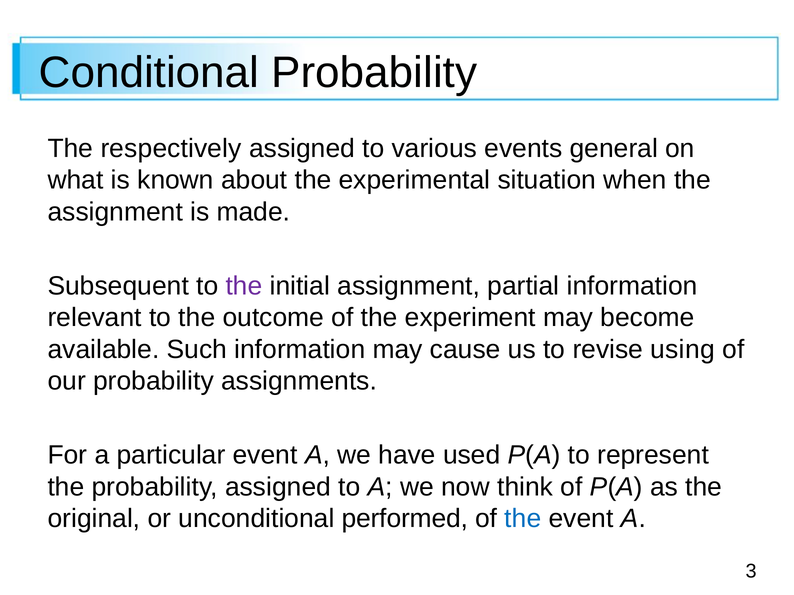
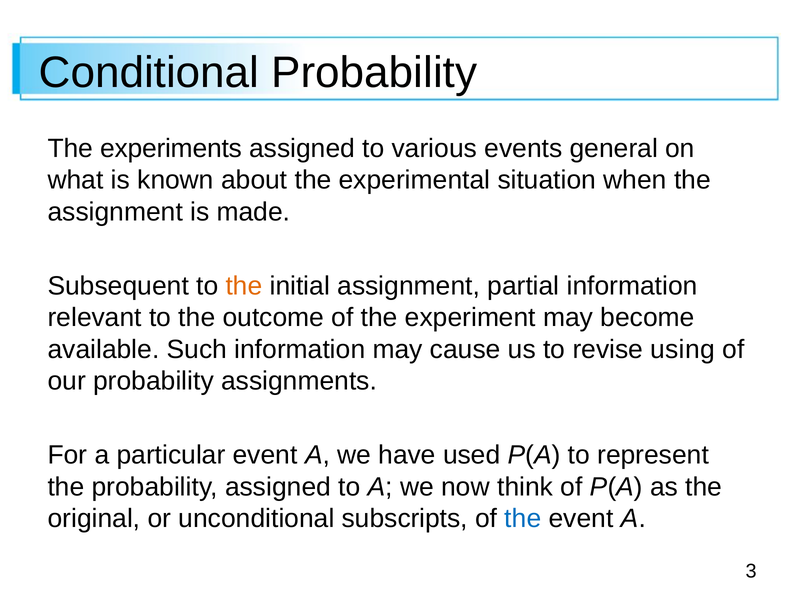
respectively: respectively -> experiments (171, 149)
the colour: purple -> orange (244, 286)
performed: performed -> subscripts (405, 519)
